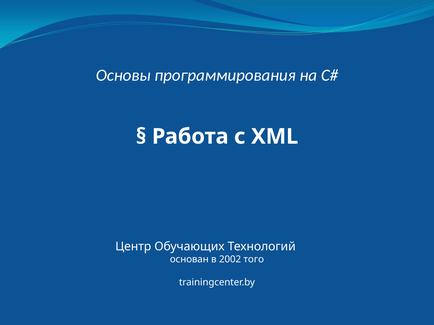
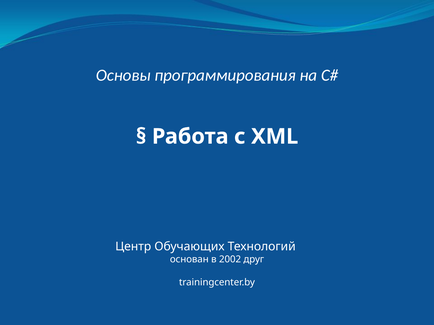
того: того -> друг (254, 260)
